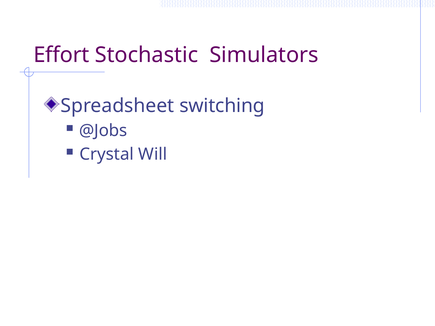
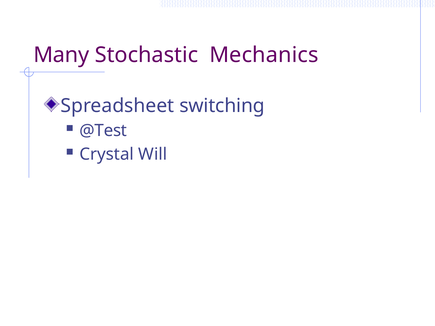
Effort: Effort -> Many (61, 55)
Simulators: Simulators -> Mechanics (264, 55)
@Jobs: @Jobs -> @Test (103, 131)
